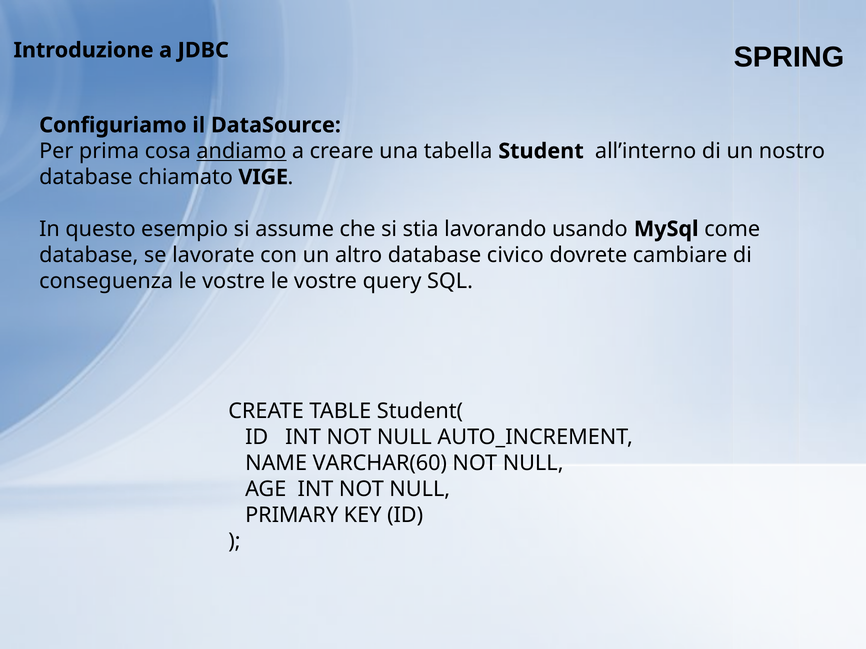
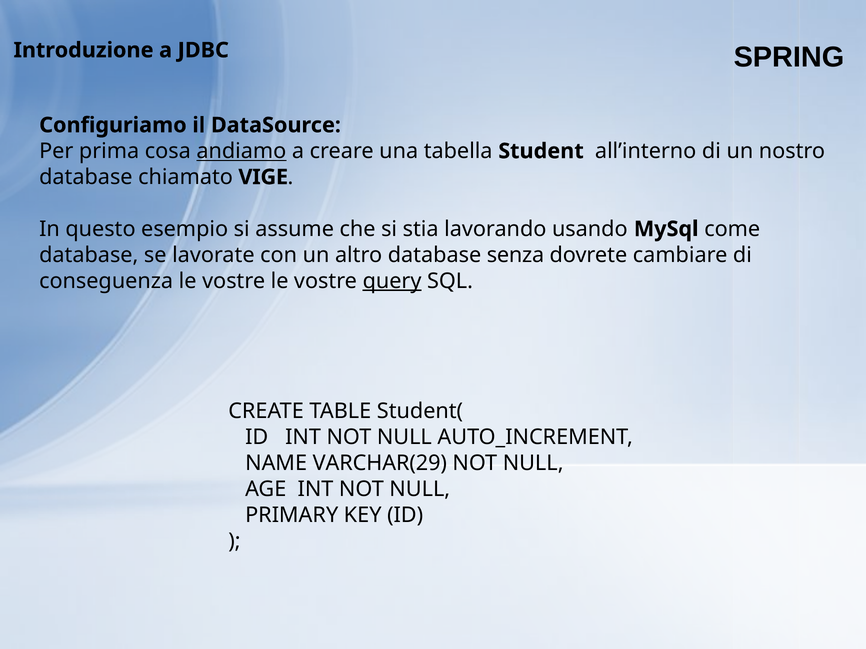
civico: civico -> senza (515, 255)
query underline: none -> present (392, 281)
VARCHAR(60: VARCHAR(60 -> VARCHAR(29 (380, 464)
